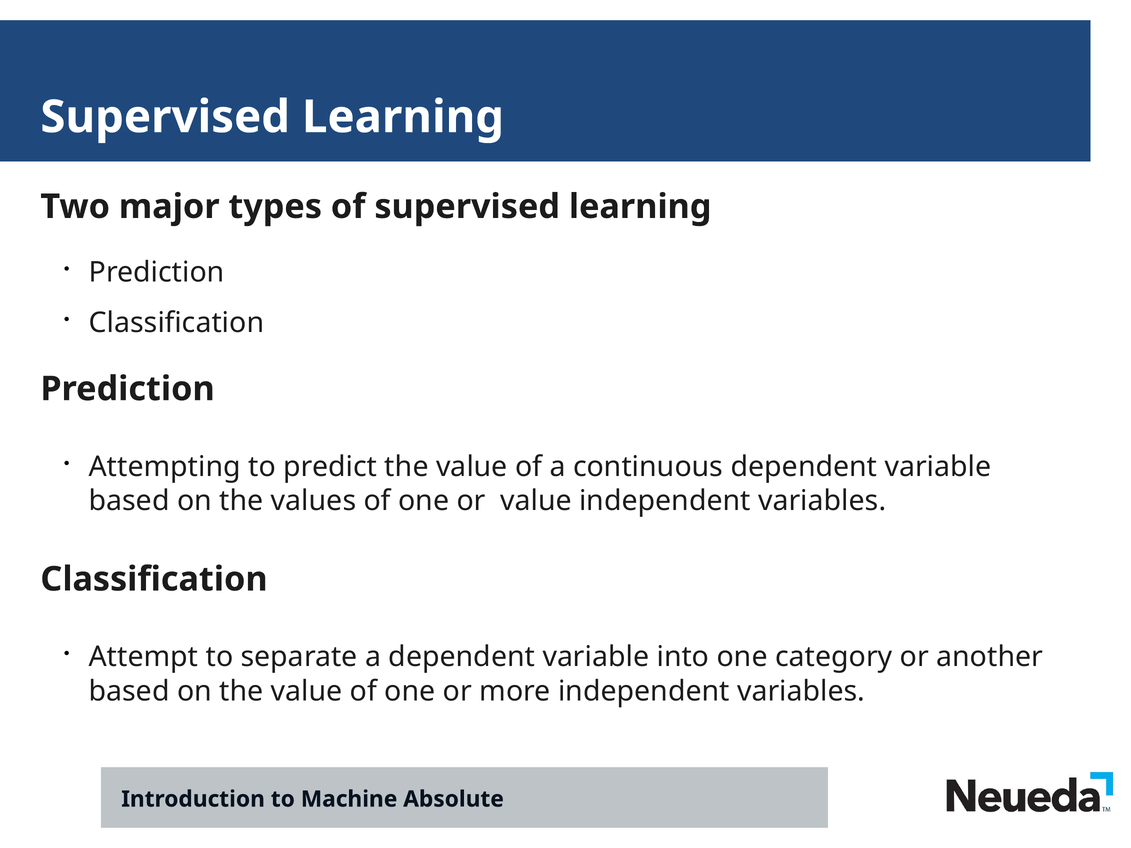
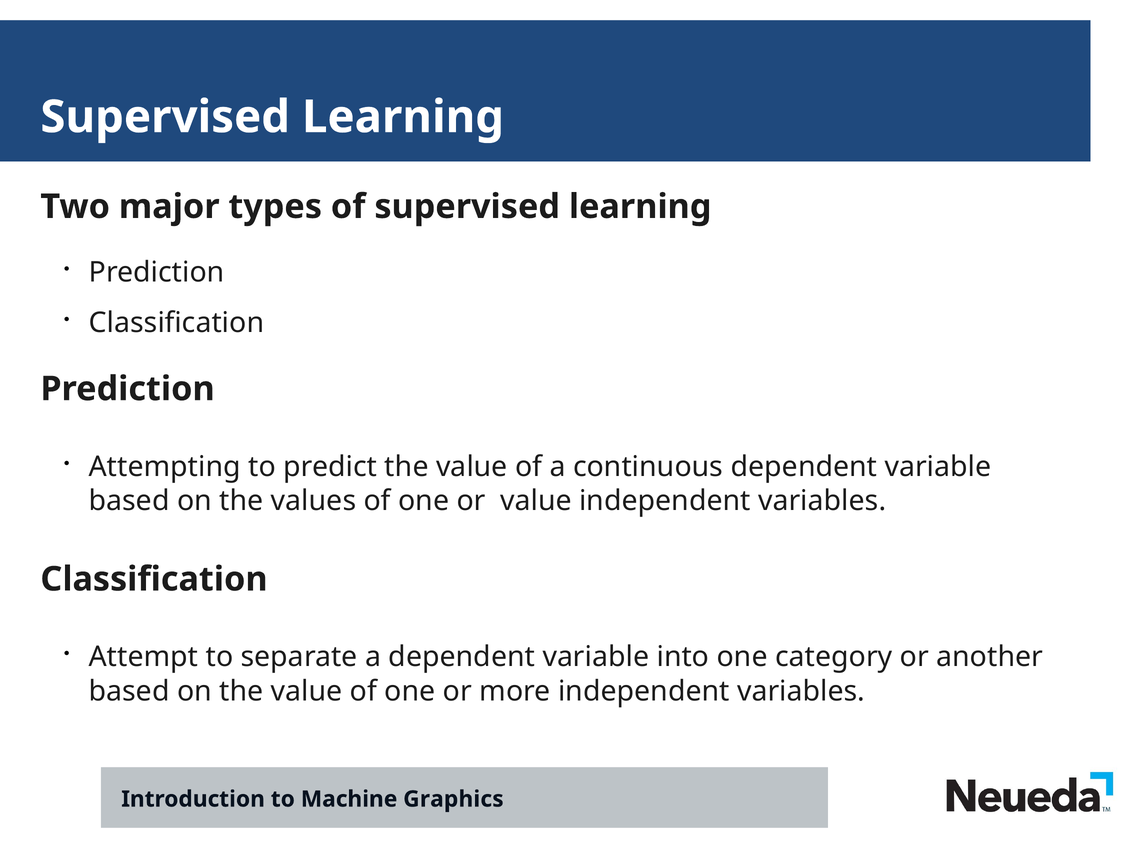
Absolute: Absolute -> Graphics (453, 799)
